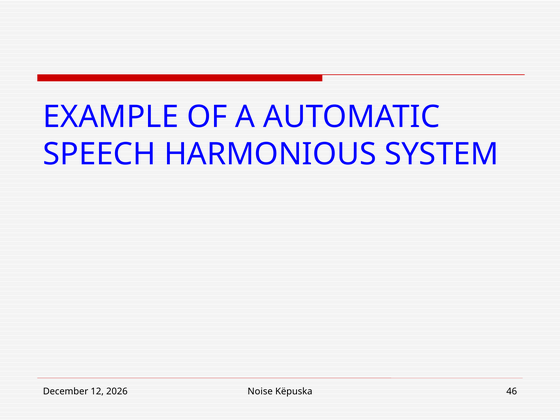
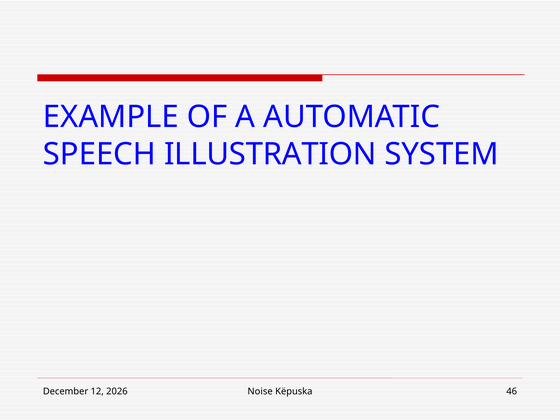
HARMONIOUS: HARMONIOUS -> ILLUSTRATION (270, 154)
